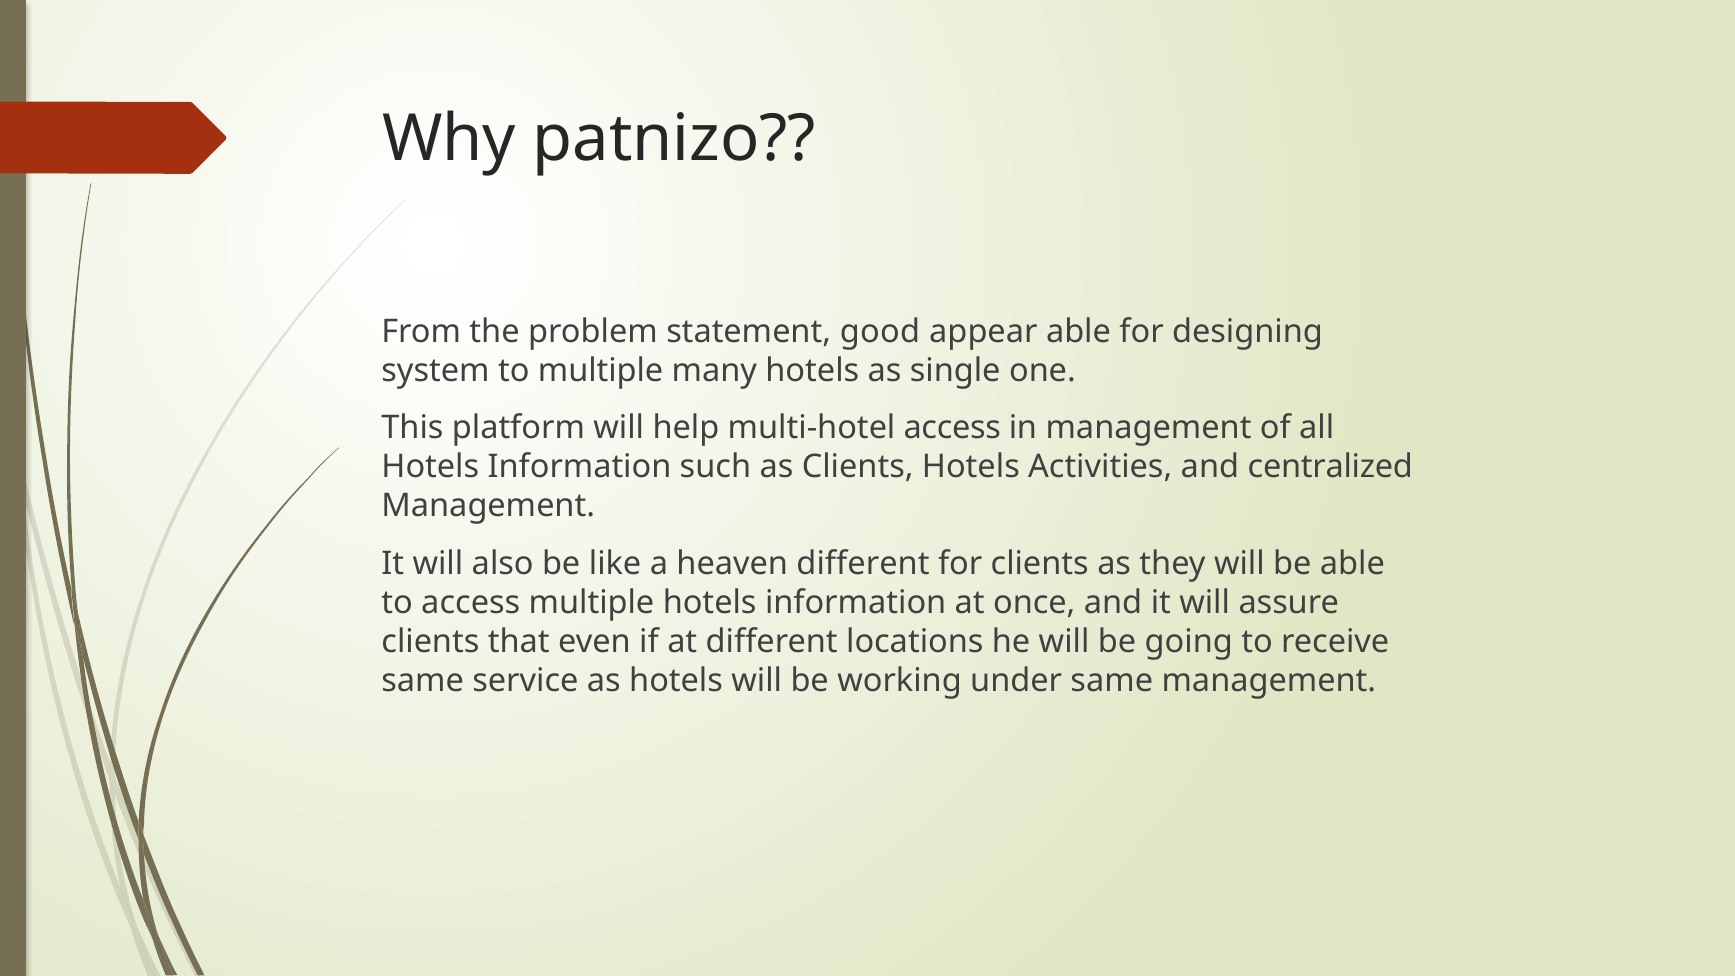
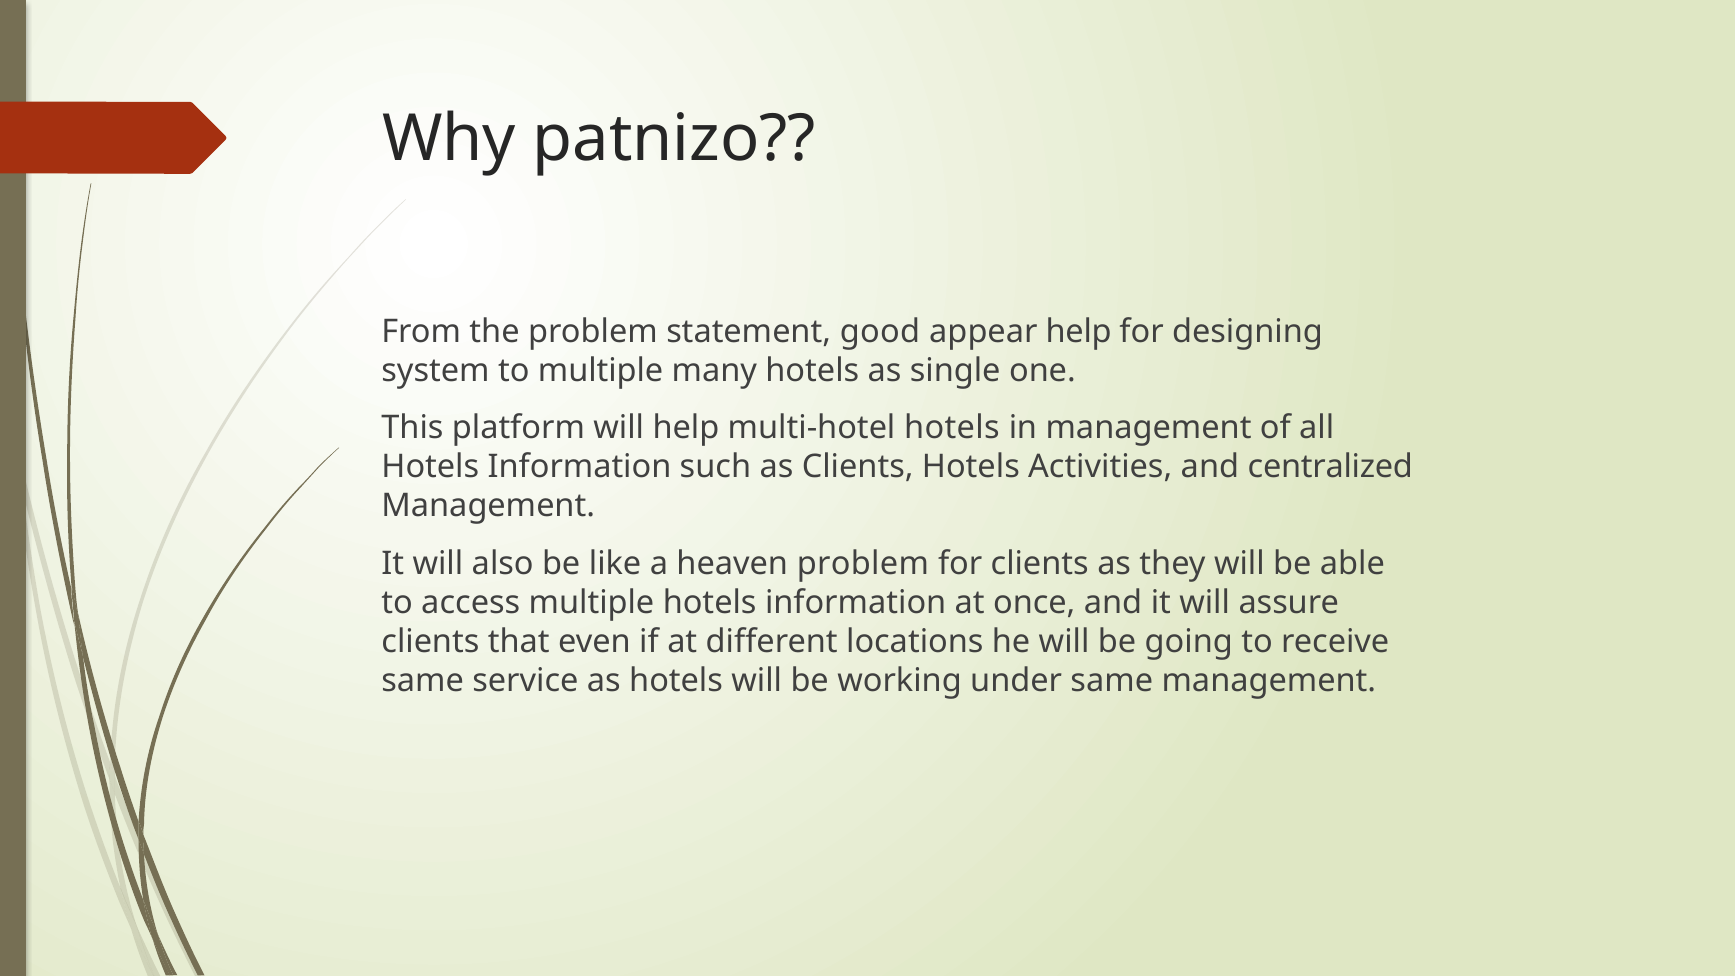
appear able: able -> help (1079, 332)
multi-hotel access: access -> hotels (952, 428)
heaven different: different -> problem (863, 563)
